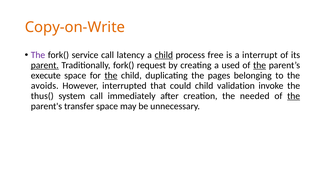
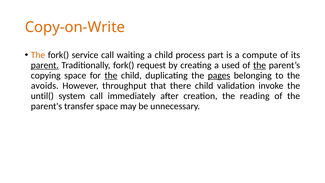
The colour: purple -> orange (38, 55)
latency: latency -> waiting (131, 55)
child underline: present -> none (164, 55)
free: free -> part (216, 55)
interrupt: interrupt -> compute (260, 55)
execute: execute -> copying (46, 75)
pages underline: none -> present (219, 75)
interrupted: interrupted -> throughput (124, 86)
could: could -> there (181, 86)
thus(: thus( -> until( (42, 96)
needed: needed -> reading (255, 96)
the underline: present -> none (294, 96)
